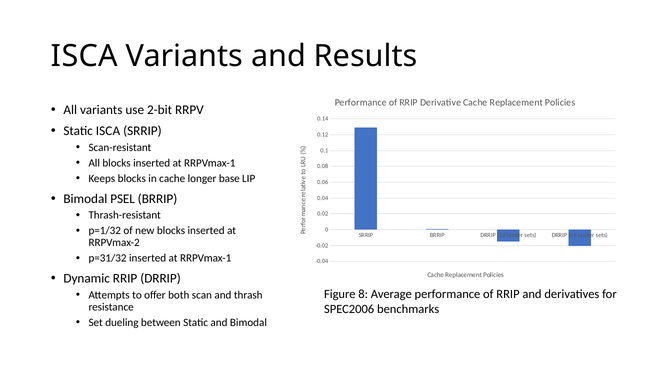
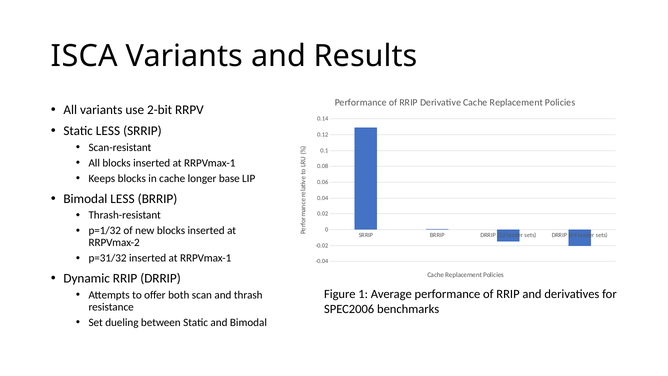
Static ISCA: ISCA -> LESS (108, 131)
Bimodal PSEL: PSEL -> LESS (123, 199)
8: 8 -> 1 (363, 294)
